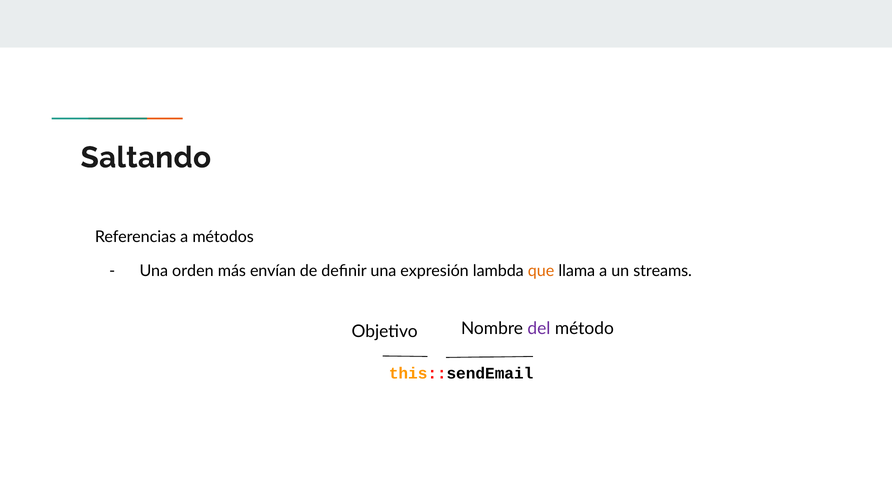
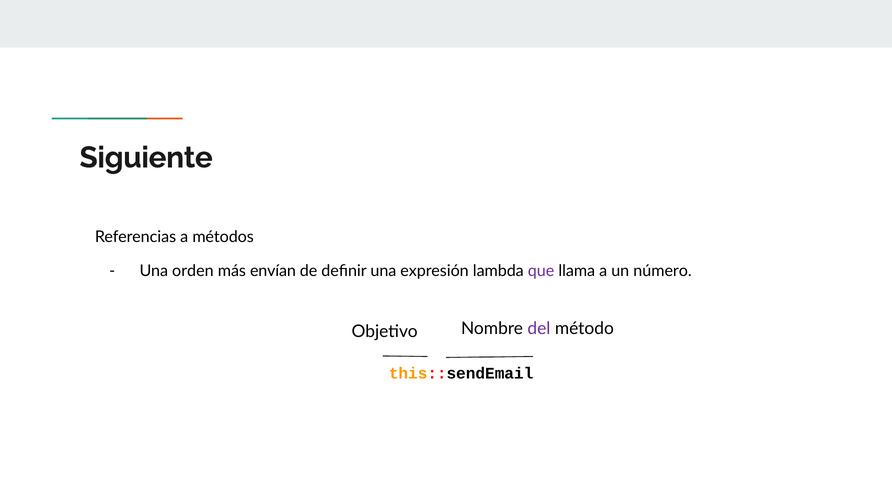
Saltando: Saltando -> Siguiente (146, 157)
que colour: orange -> purple (541, 271)
streams: streams -> número (663, 271)
